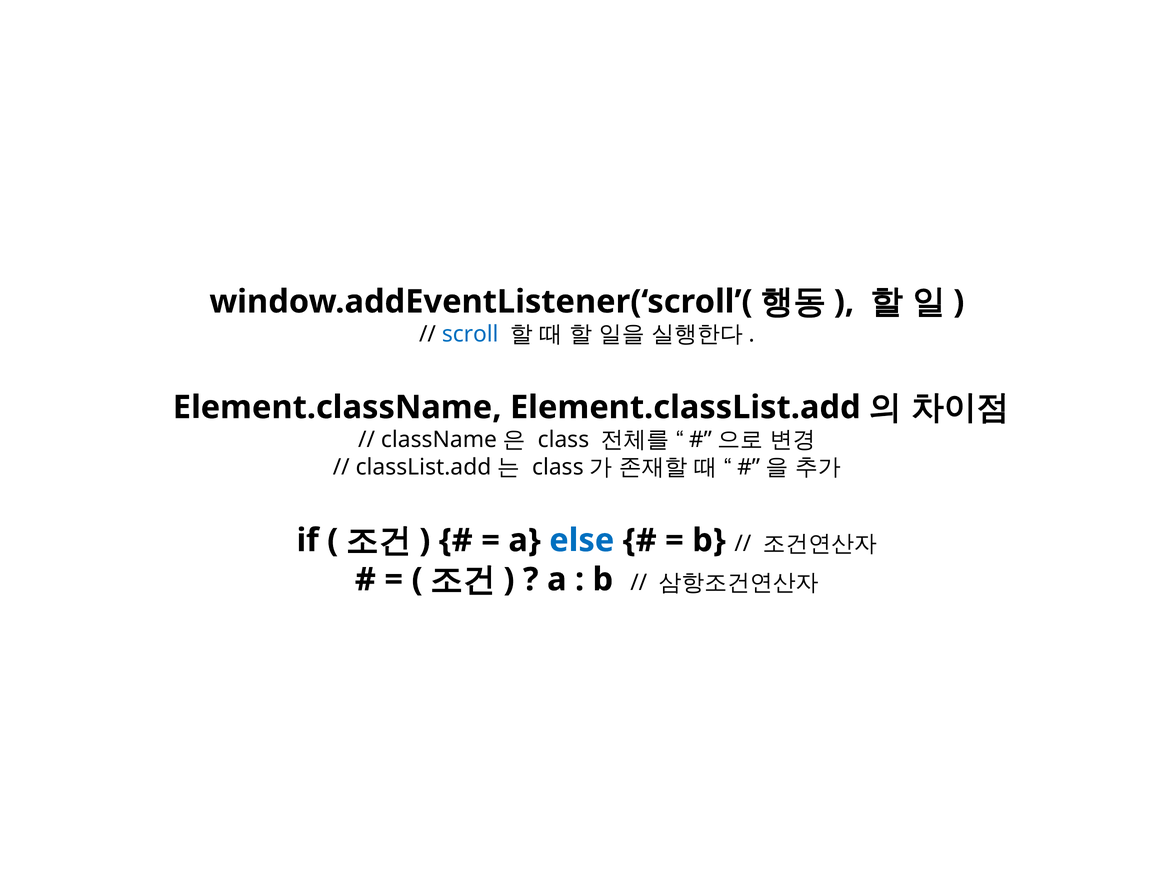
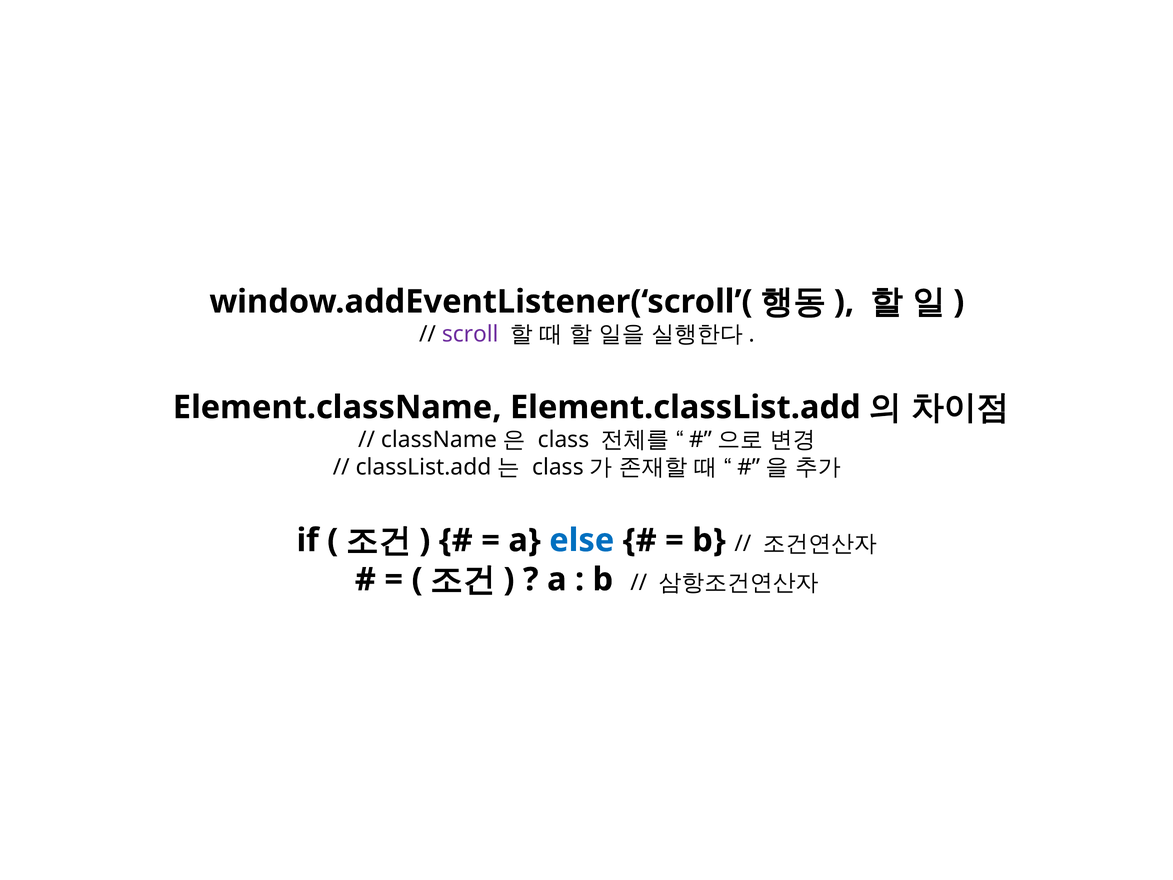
scroll colour: blue -> purple (470, 334)
